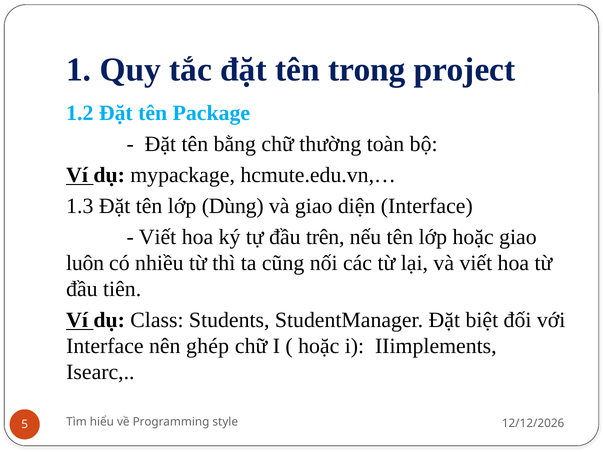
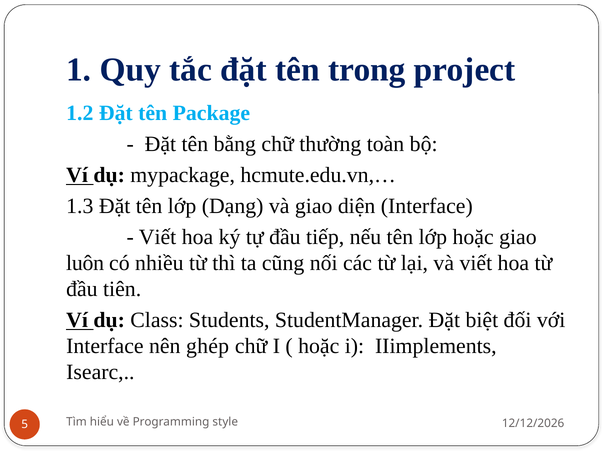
Dùng: Dùng -> Dạng (233, 206)
trên: trên -> tiếp (325, 237)
